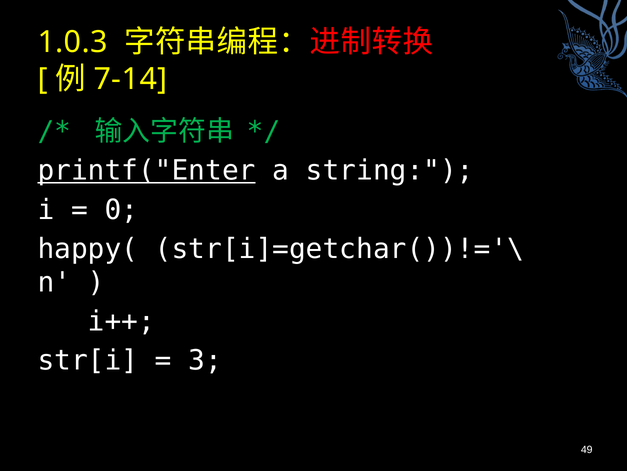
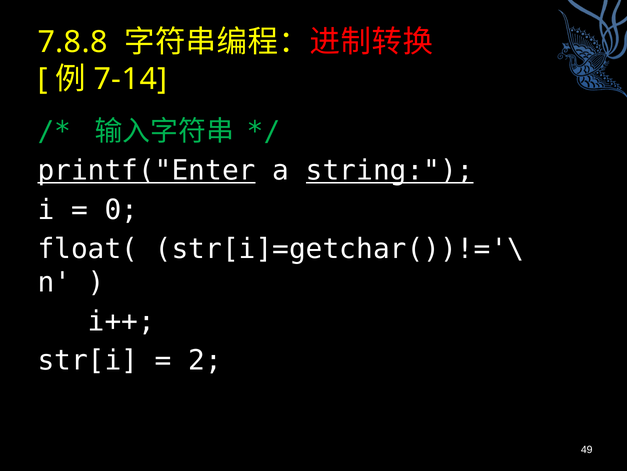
1.0.3: 1.0.3 -> 7.8.8 (73, 42)
string underline: none -> present (390, 171)
happy(: happy( -> float( (88, 249)
3: 3 -> 2 (205, 360)
